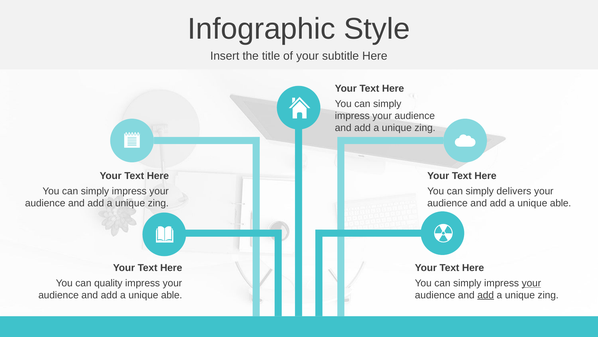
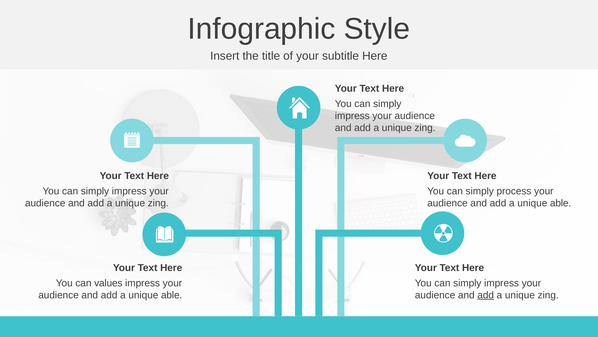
delivers: delivers -> process (514, 191)
quality: quality -> values (108, 283)
your underline: present -> none (531, 283)
